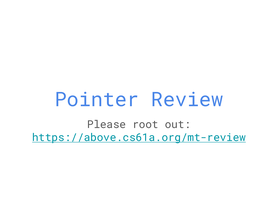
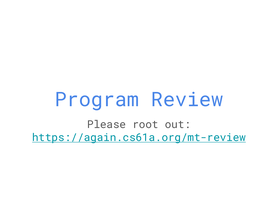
Pointer: Pointer -> Program (97, 100)
https://above.cs61a.org/mt-review: https://above.cs61a.org/mt-review -> https://again.cs61a.org/mt-review (139, 138)
